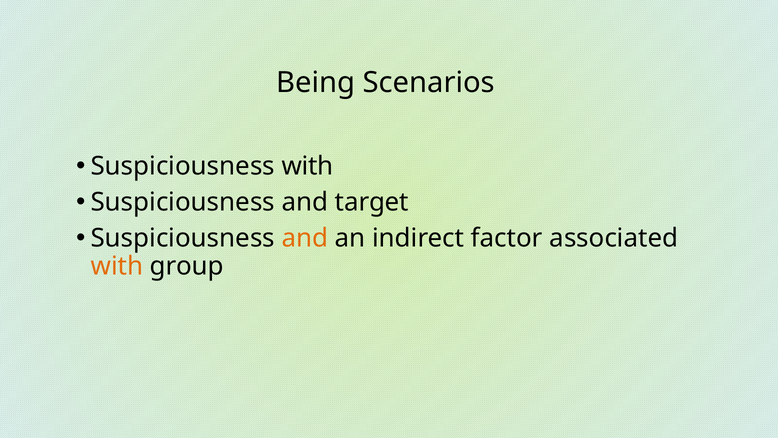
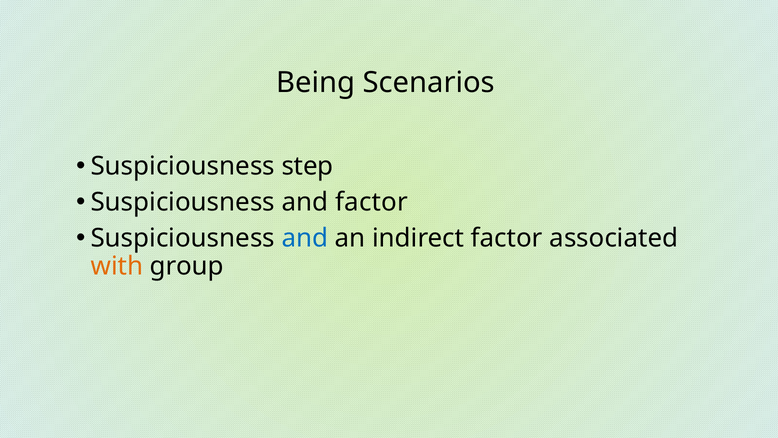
Suspiciousness with: with -> step (307, 166)
and target: target -> factor (372, 202)
and colour: orange -> blue (305, 238)
